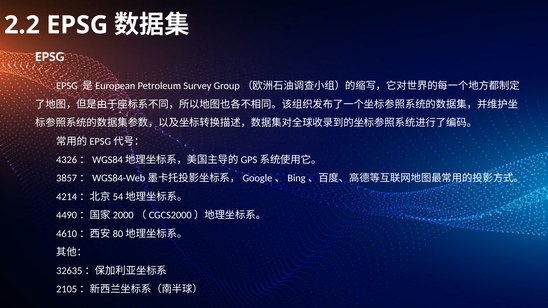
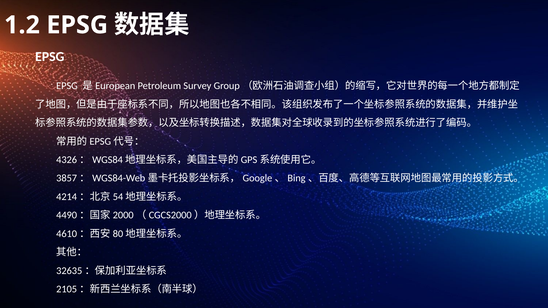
2.2: 2.2 -> 1.2 (22, 25)
